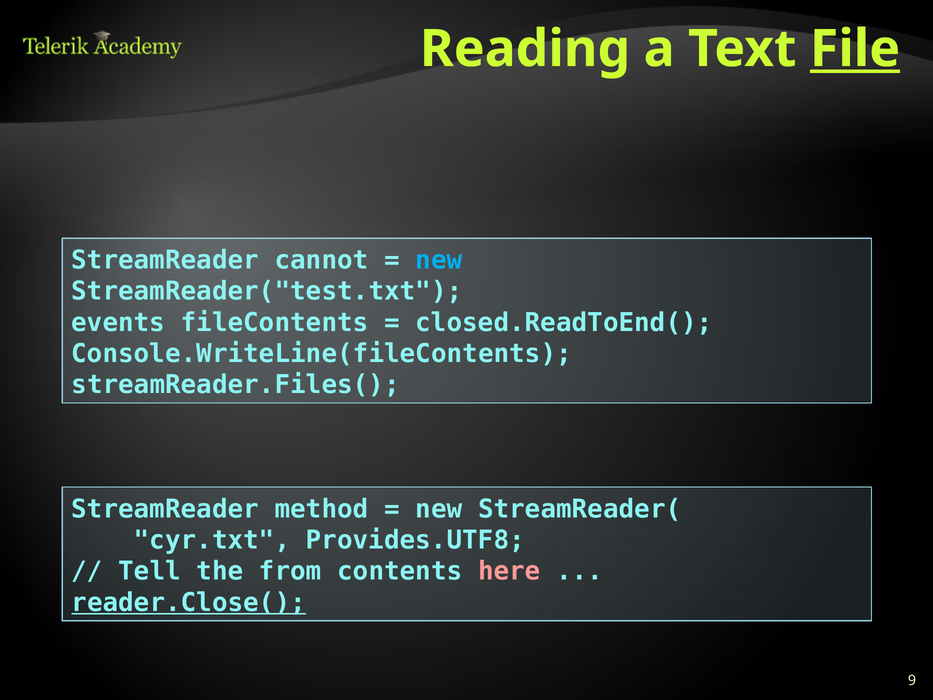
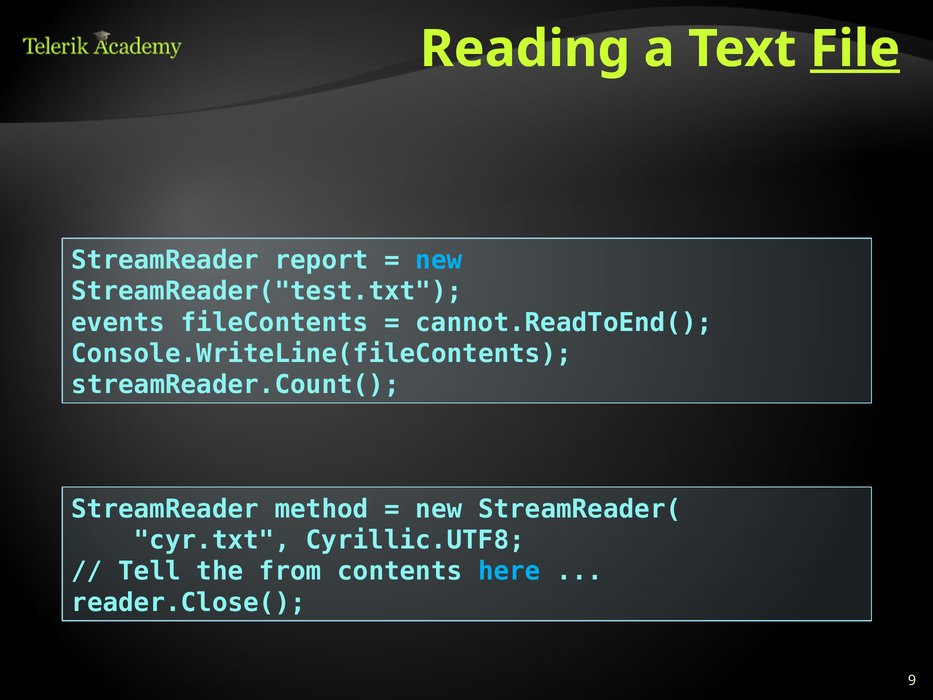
cannot: cannot -> report (322, 260)
closed.ReadToEnd(: closed.ReadToEnd( -> cannot.ReadToEnd( (564, 322)
streamReader.Files(: streamReader.Files( -> streamReader.Count( (236, 385)
Provides.UTF8: Provides.UTF8 -> Cyrillic.UTF8 (415, 540)
here colour: pink -> light blue (509, 571)
reader.Close( underline: present -> none (189, 602)
